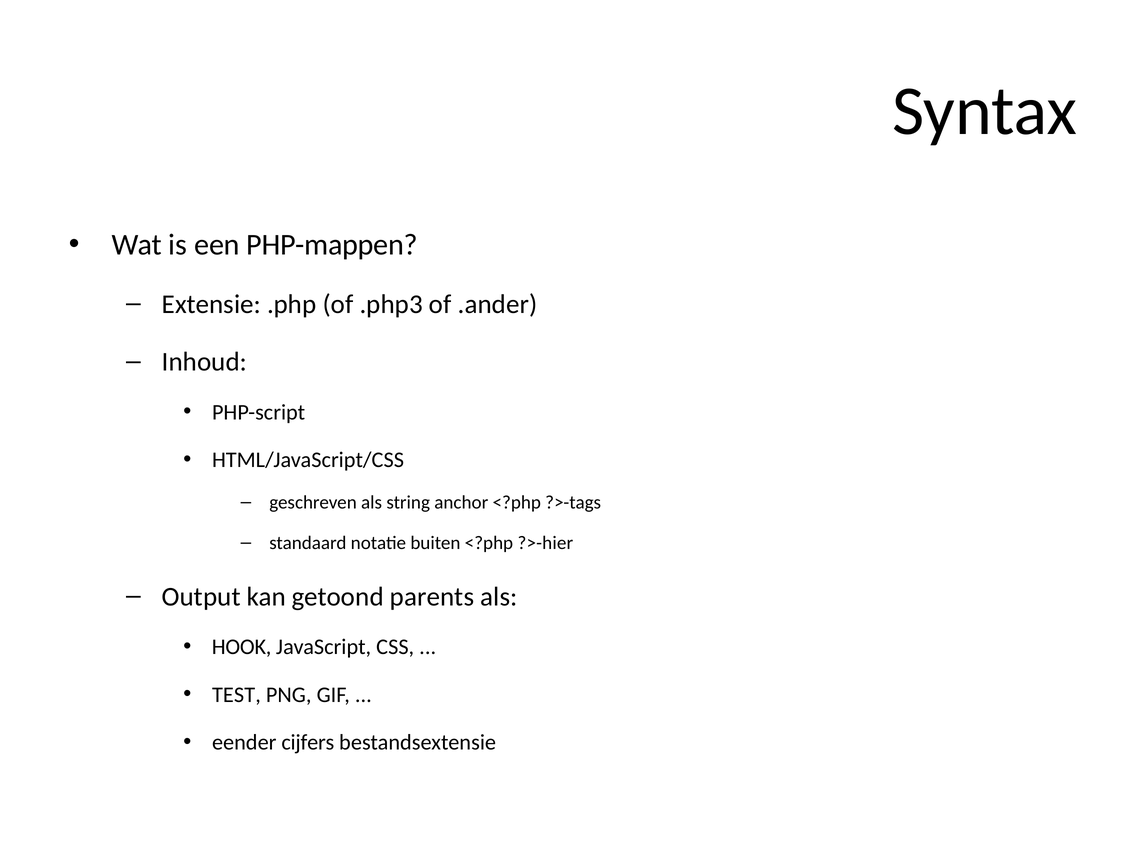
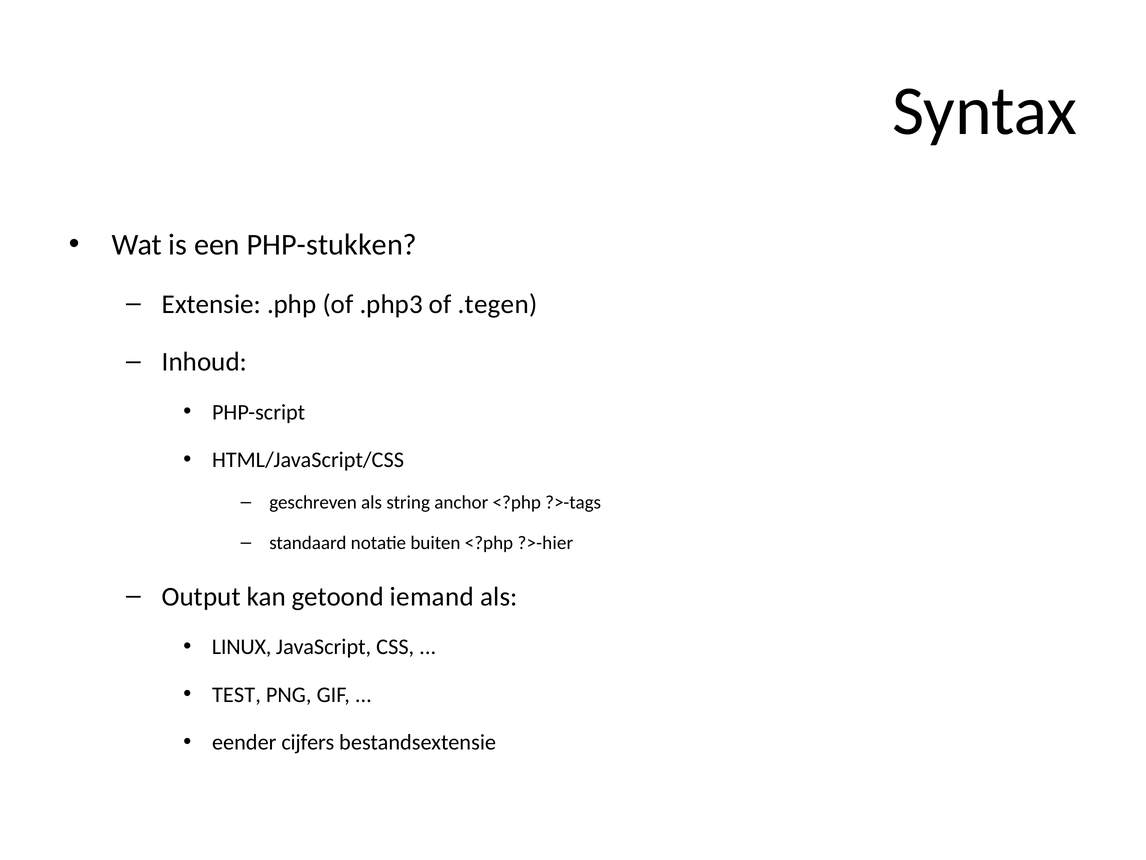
PHP-mappen: PHP-mappen -> PHP-stukken (332, 245)
.ander: .ander -> .tegen (498, 304)
parents: parents -> iemand (432, 596)
HOOK: HOOK -> LINUX (242, 647)
